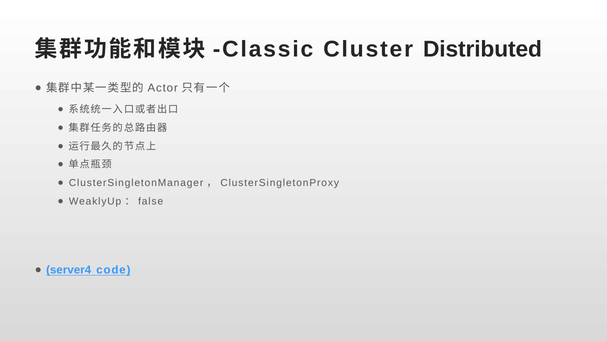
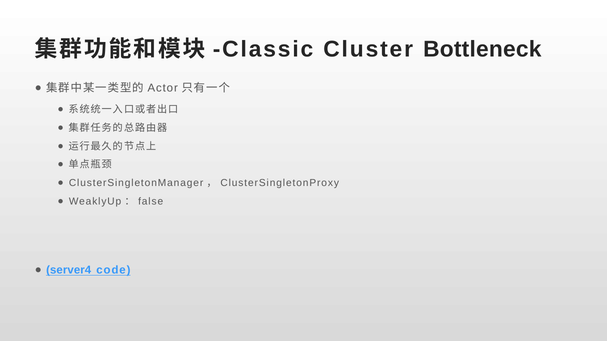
Distributed: Distributed -> Bottleneck (482, 49)
